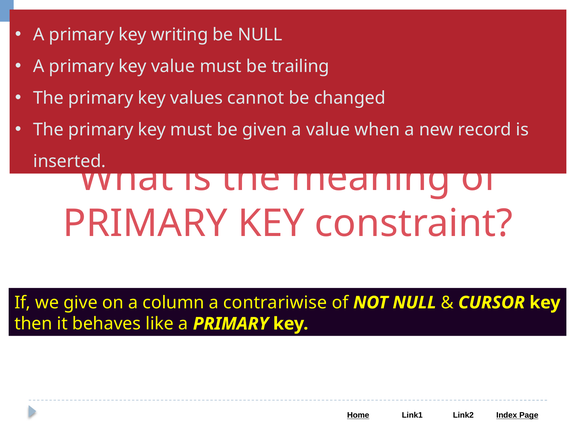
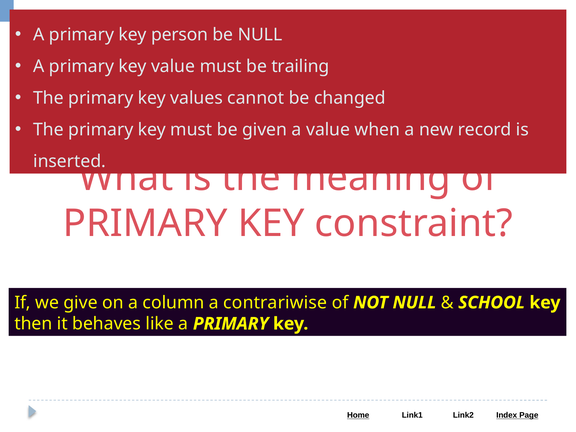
writing: writing -> person (180, 35)
CURSOR: CURSOR -> SCHOOL (492, 303)
